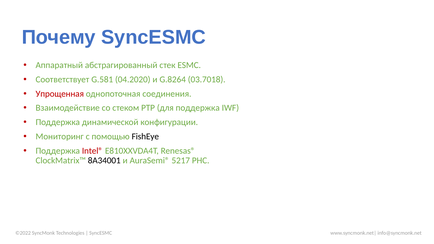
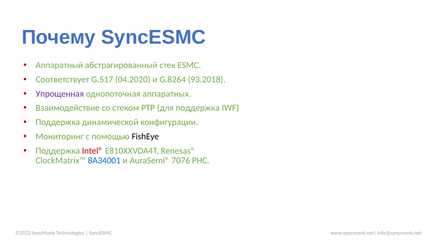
G.581: G.581 -> G.517 (102, 79)
03.7018: 03.7018 -> 93.2018 (207, 79)
Упрощенная colour: red -> purple (60, 94)
соединения: соединения -> аппаратных (167, 94)
8A34001 colour: black -> blue (104, 161)
5217: 5217 -> 7076 (181, 161)
